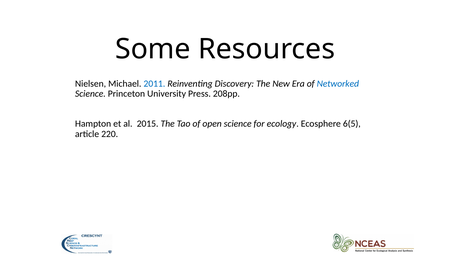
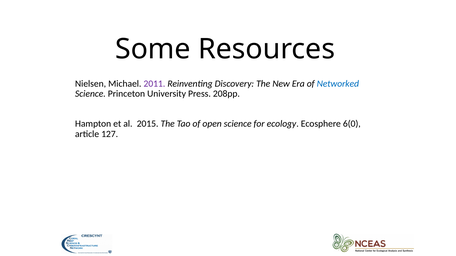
2011 colour: blue -> purple (154, 84)
6(5: 6(5 -> 6(0 (352, 124)
220: 220 -> 127 (110, 134)
